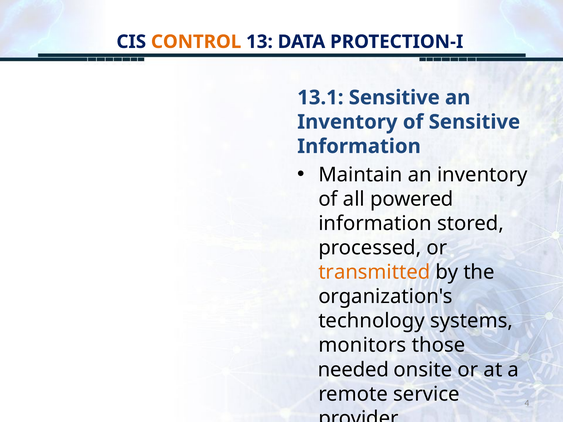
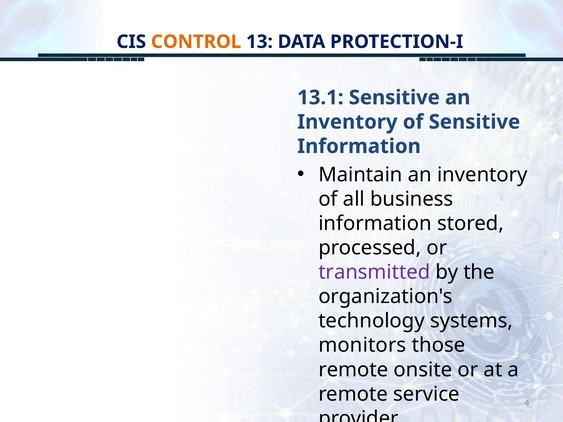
powered: powered -> business (412, 199)
transmitted colour: orange -> purple (374, 272)
needed: needed -> remote (353, 370)
